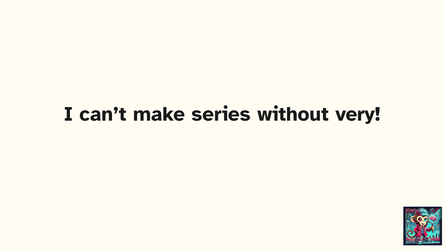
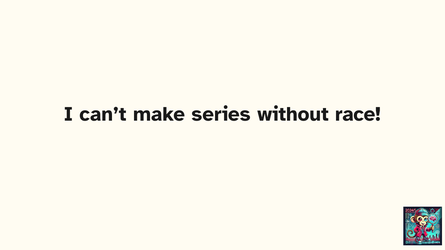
very: very -> race (358, 114)
